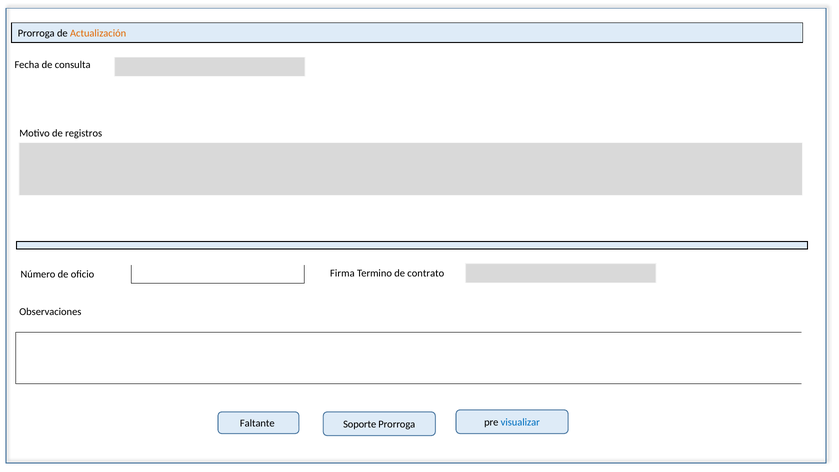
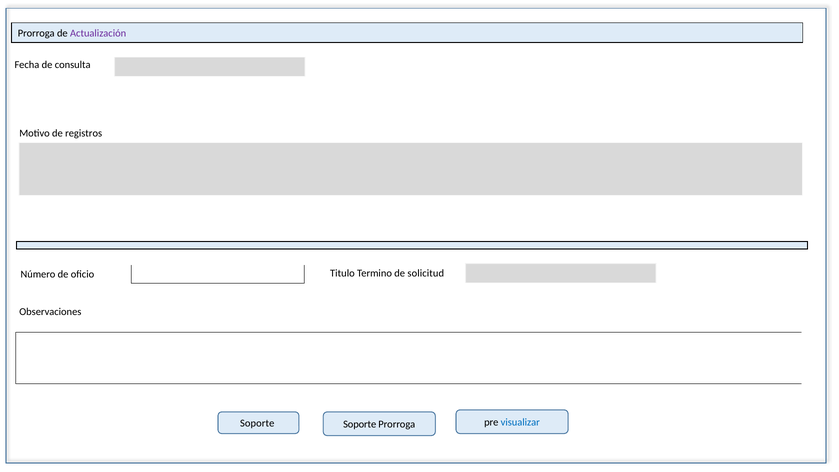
Actualización colour: orange -> purple (98, 33)
Firma: Firma -> Titulo (342, 273)
contrato: contrato -> solicitud (426, 273)
Faltante: Faltante -> Soporte (257, 423)
